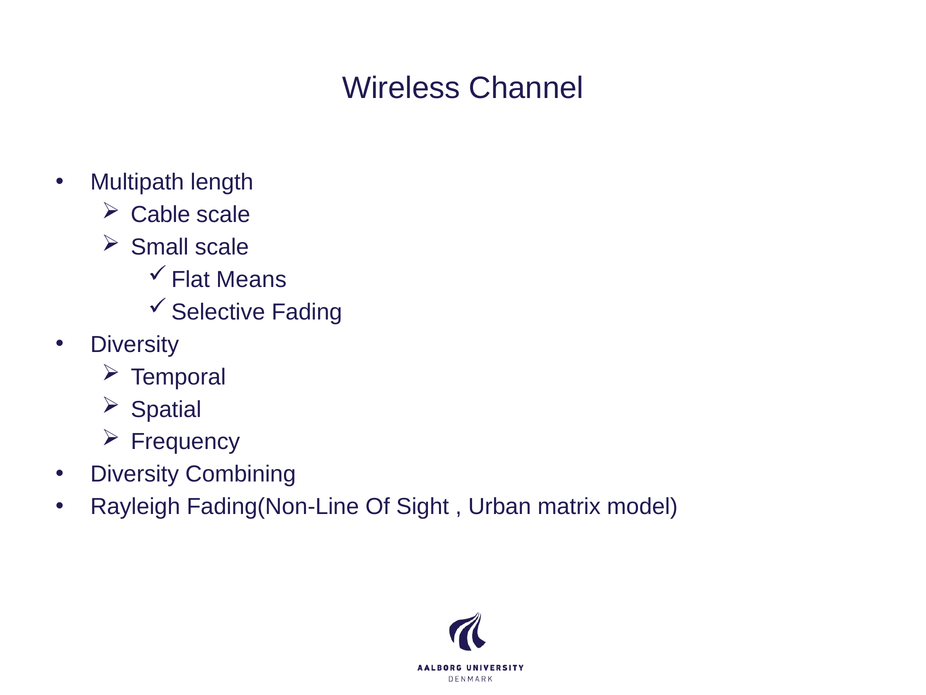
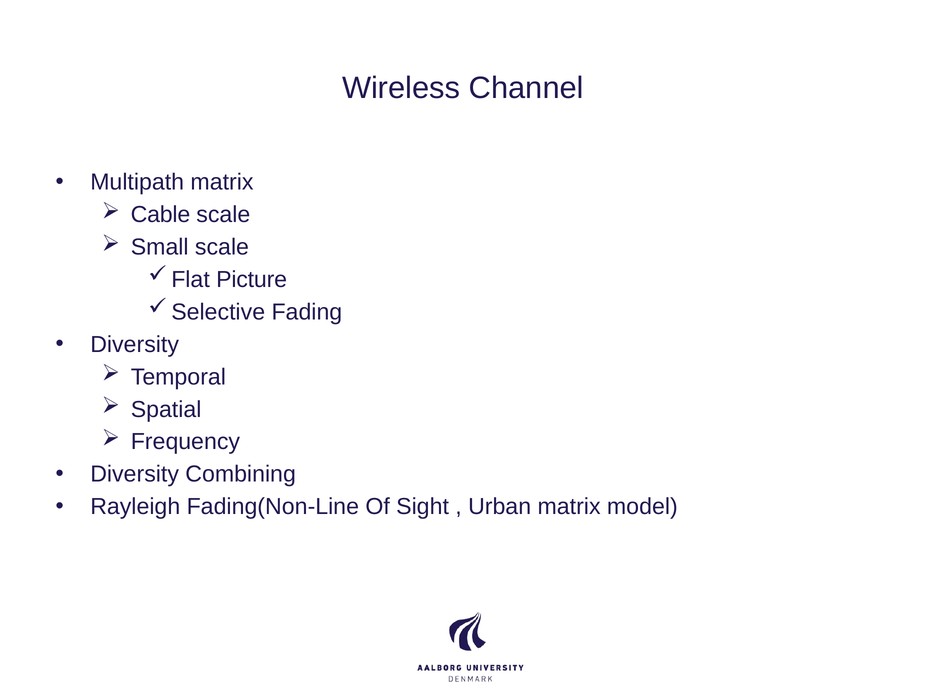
Multipath length: length -> matrix (222, 182)
Means: Means -> Picture (252, 279)
